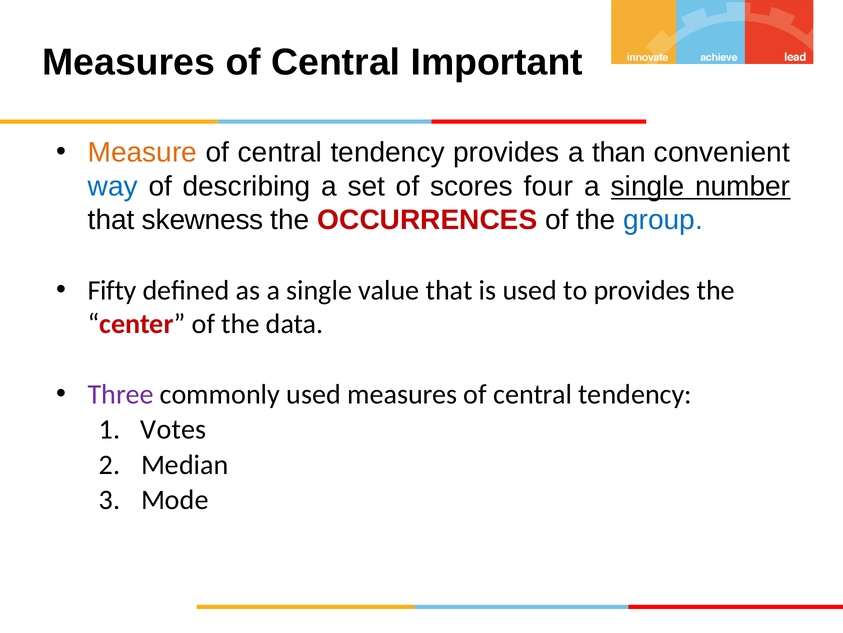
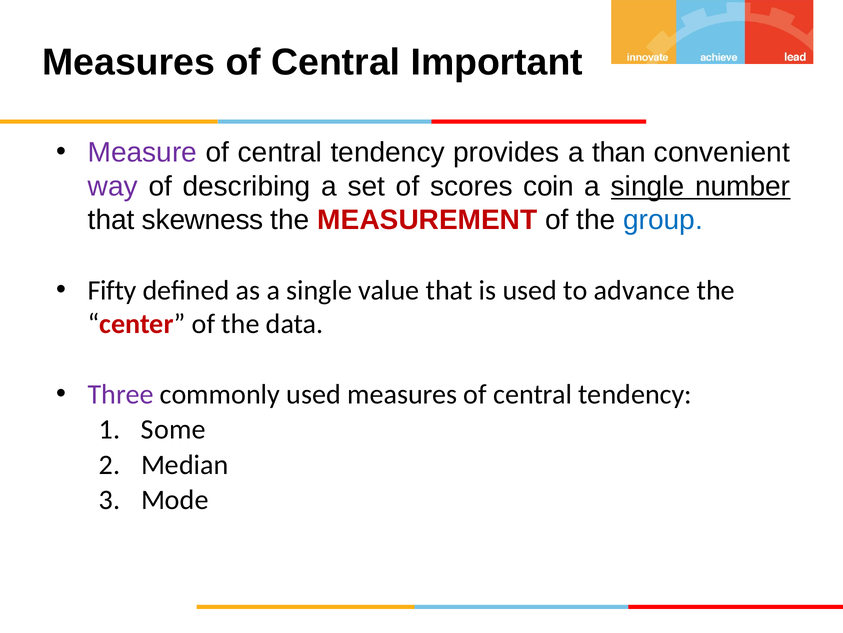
Measure colour: orange -> purple (142, 152)
way colour: blue -> purple (113, 186)
four: four -> coin (549, 186)
OCCURRENCES: OCCURRENCES -> MEASUREMENT (427, 220)
to provides: provides -> advance (642, 290)
Votes: Votes -> Some (173, 429)
